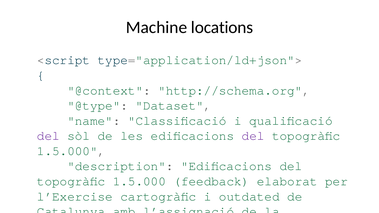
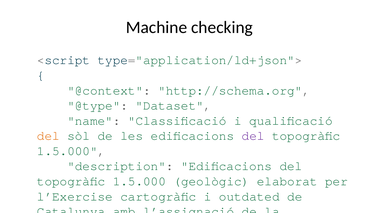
locations: locations -> checking (222, 27)
del colour: purple -> orange (48, 136)
feedback: feedback -> geològic (211, 181)
